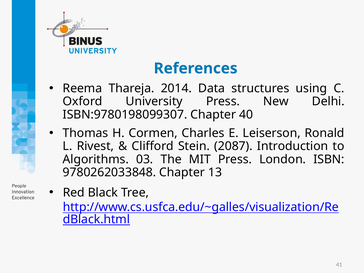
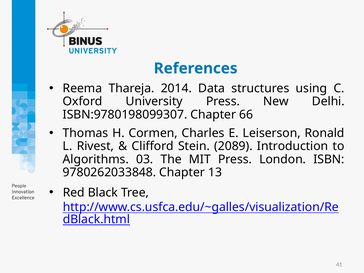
40: 40 -> 66 (246, 115)
2087: 2087 -> 2089 (233, 146)
